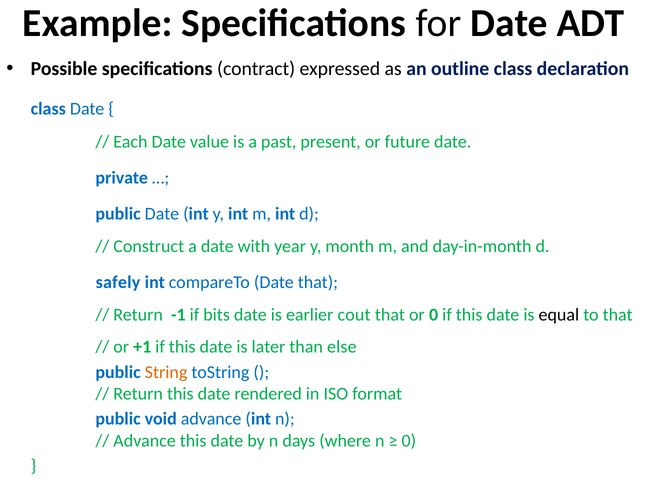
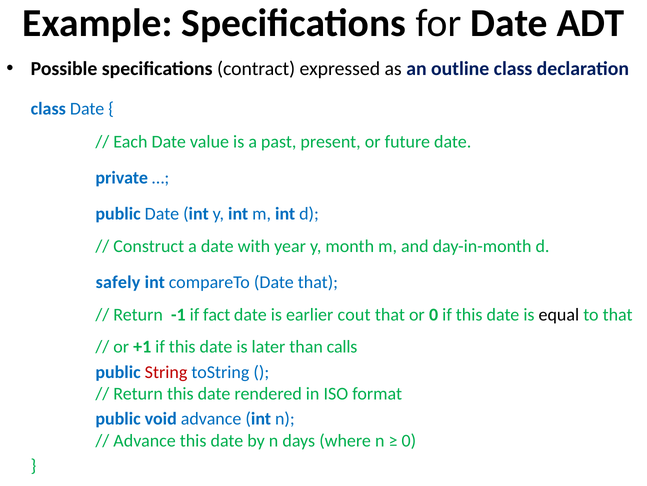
bits: bits -> fact (217, 314)
else: else -> calls (342, 346)
String colour: orange -> red (166, 372)
